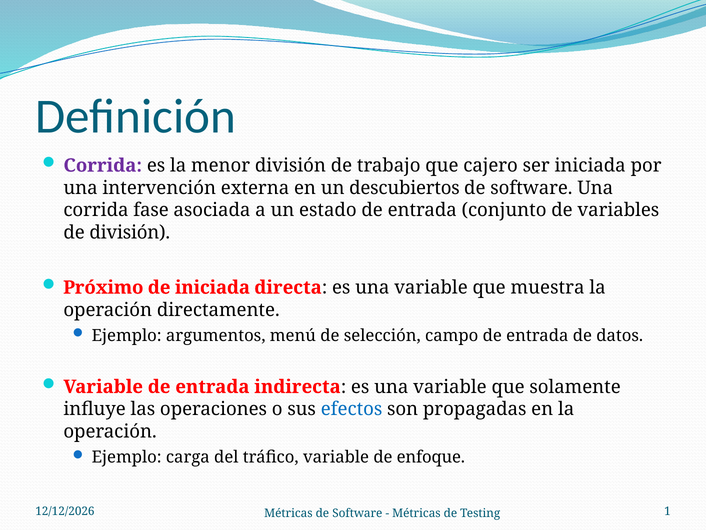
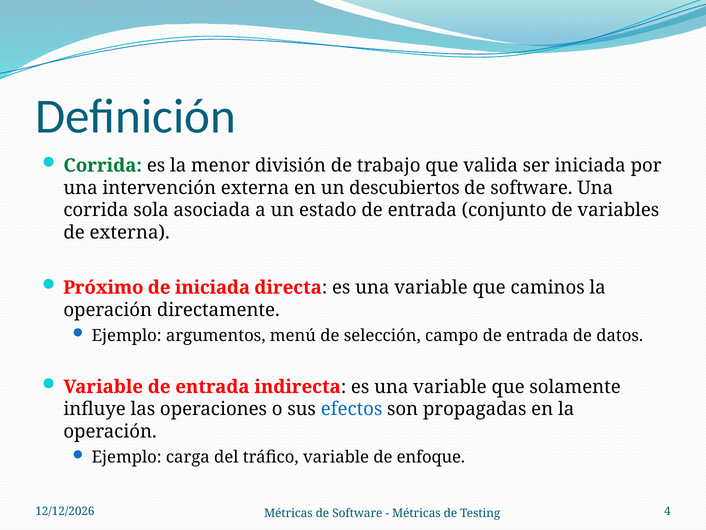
Corrida colour: purple -> green (103, 165)
cajero: cajero -> valida (491, 165)
fase: fase -> sola (151, 210)
de división: división -> externa (130, 232)
muestra: muestra -> caminos (548, 287)
1: 1 -> 4 (668, 511)
